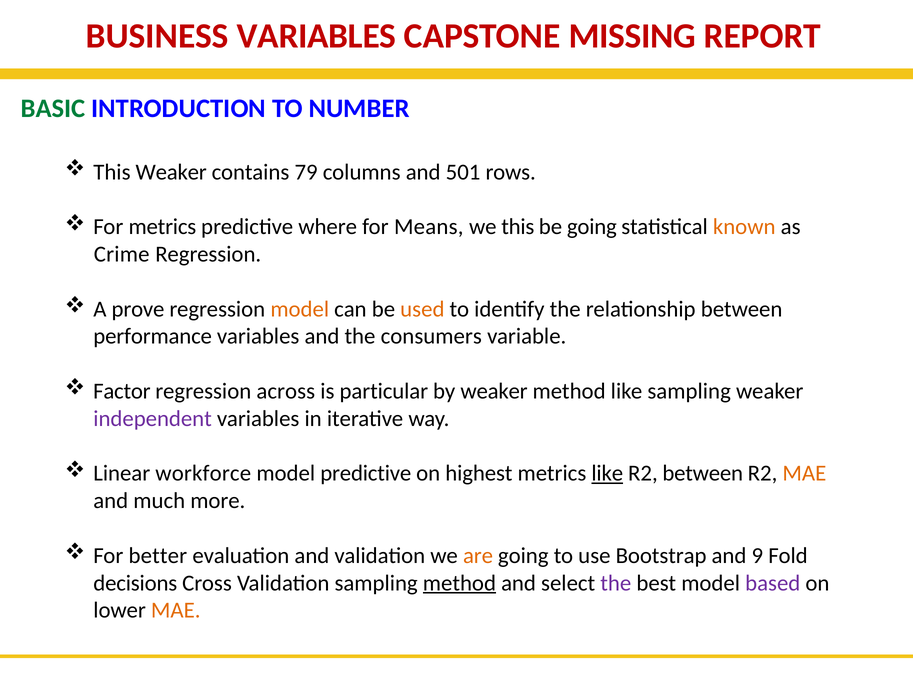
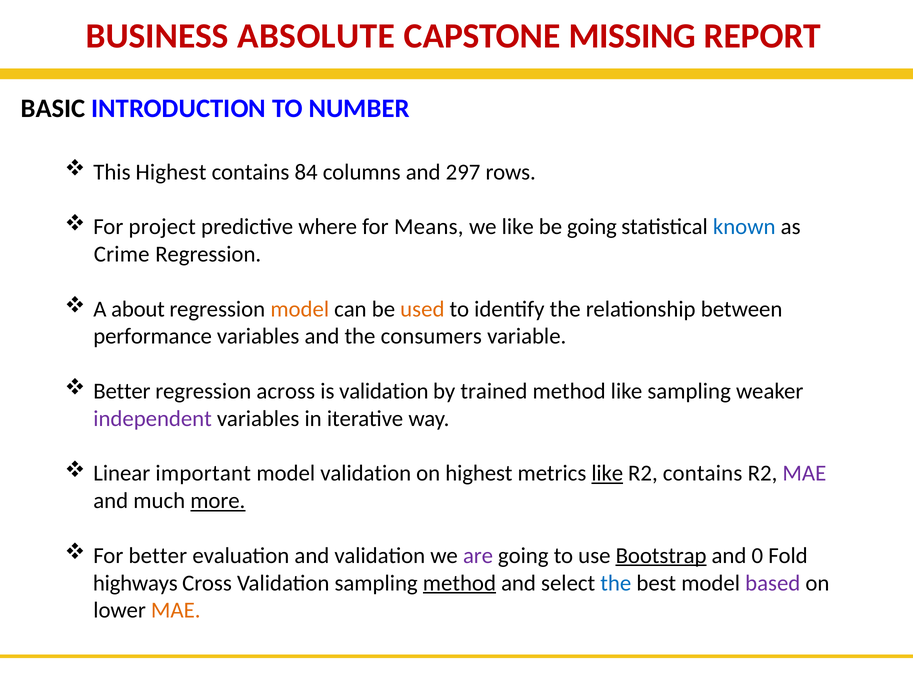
BUSINESS VARIABLES: VARIABLES -> ABSOLUTE (316, 36)
BASIC colour: green -> black (53, 109)
This Weaker: Weaker -> Highest (171, 172)
79: 79 -> 84 (306, 172)
501: 501 -> 297 (463, 172)
For metrics: metrics -> project (162, 227)
we this: this -> like (518, 227)
known colour: orange -> blue (744, 227)
prove: prove -> about (138, 309)
Factor: Factor -> Better (122, 391)
is particular: particular -> validation (384, 391)
by weaker: weaker -> trained (494, 391)
workforce: workforce -> important (203, 473)
model predictive: predictive -> validation (366, 473)
R2 between: between -> contains (703, 473)
MAE colour: orange -> purple (804, 473)
more underline: none -> present (218, 501)
are colour: orange -> purple (478, 555)
Bootstrap underline: none -> present (661, 555)
9: 9 -> 0 (757, 555)
decisions: decisions -> highways (135, 583)
the colour: purple -> blue (616, 583)
